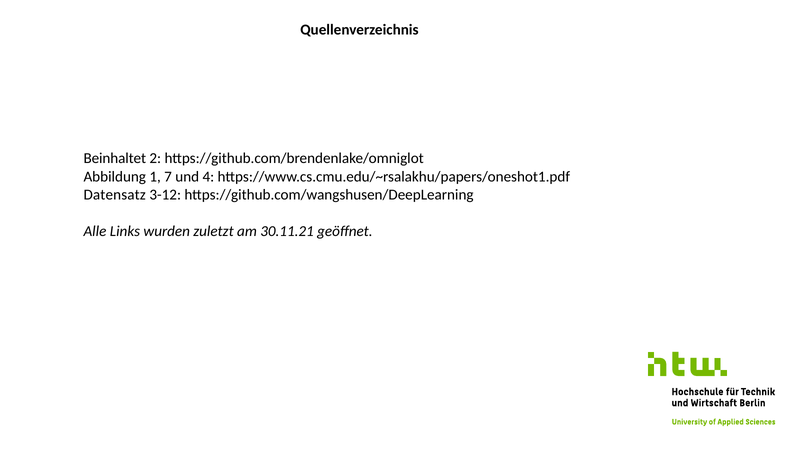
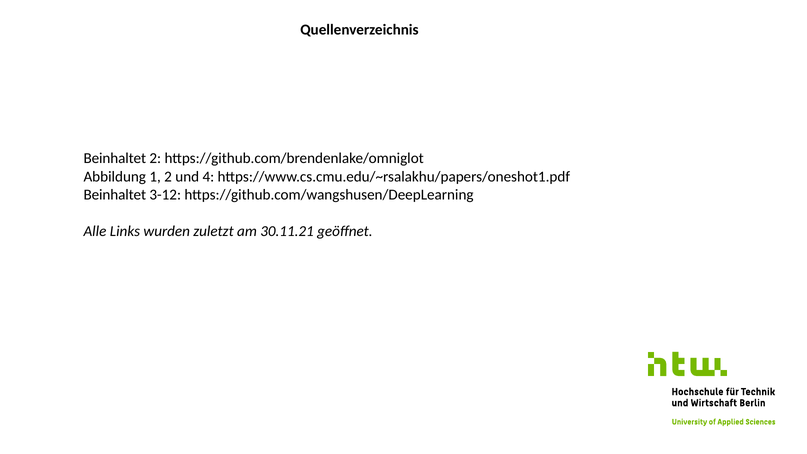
1 7: 7 -> 2 (168, 177)
Datensatz: Datensatz -> Beinhaltet (115, 195)
